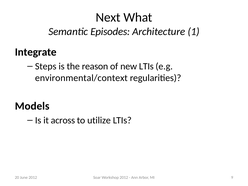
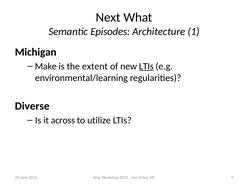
Integrate: Integrate -> Michigan (36, 52)
Steps: Steps -> Make (46, 66)
reason: reason -> extent (95, 66)
LTIs underline: none -> present (146, 66)
environmental/context: environmental/context -> environmental/learning (81, 78)
Models: Models -> Diverse (32, 106)
